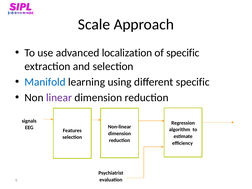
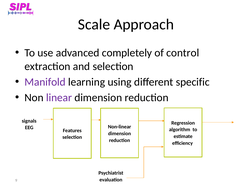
localization: localization -> completely (127, 53)
of specific: specific -> control (183, 53)
Manifold colour: blue -> purple (45, 82)
